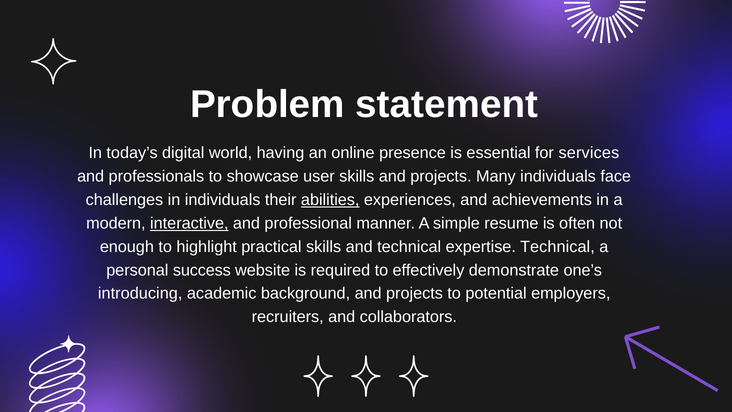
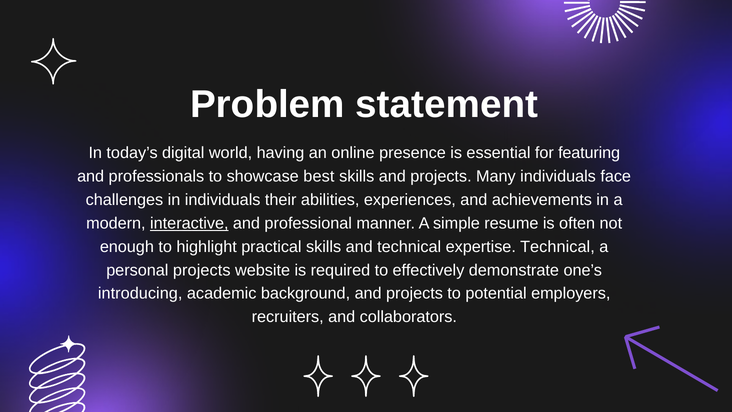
services: services -> featuring (589, 153)
user: user -> best (319, 176)
abilities underline: present -> none (330, 200)
personal success: success -> projects (202, 270)
